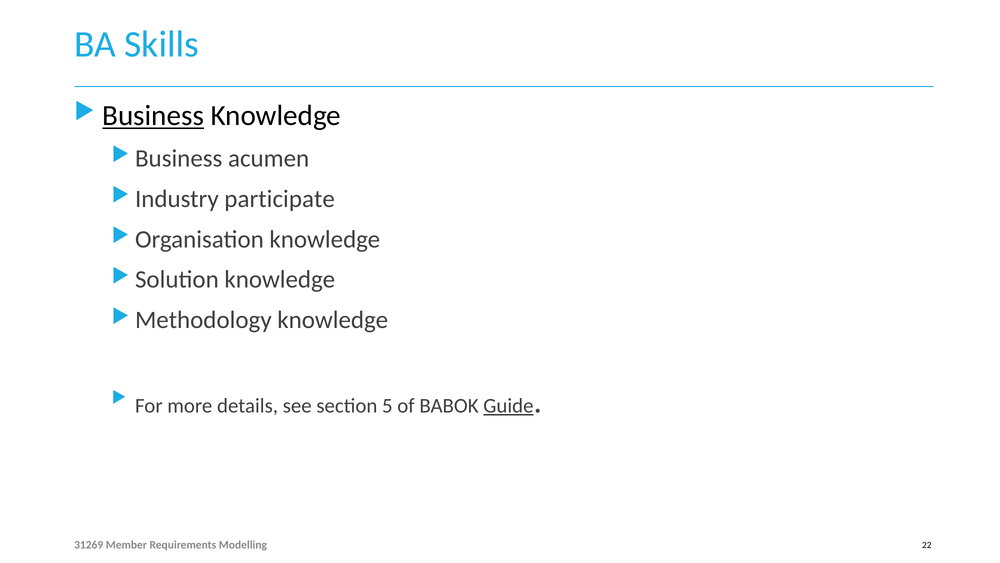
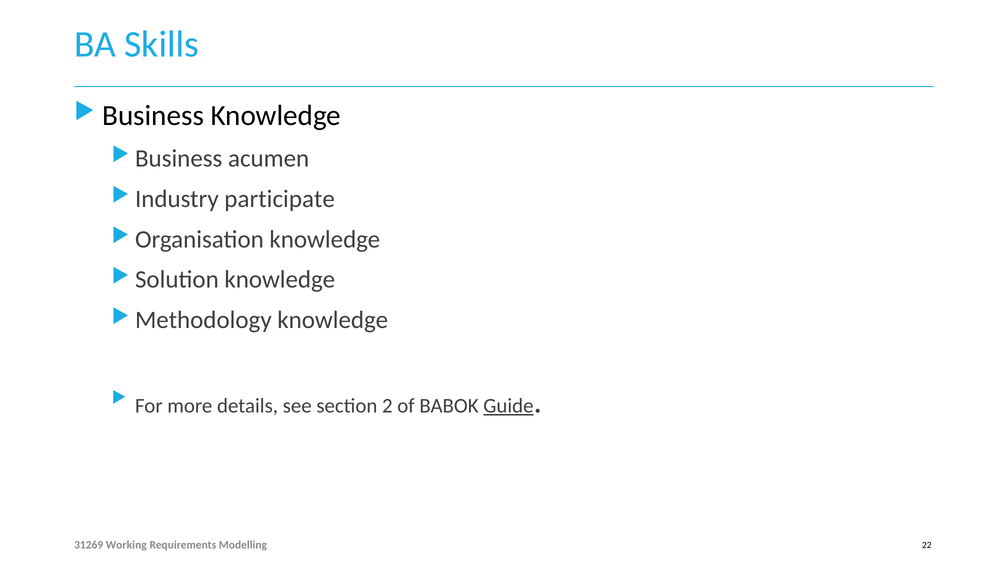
Business underline: present -> none (153, 116)
5: 5 -> 2 (387, 405)
Member: Member -> Working (126, 544)
